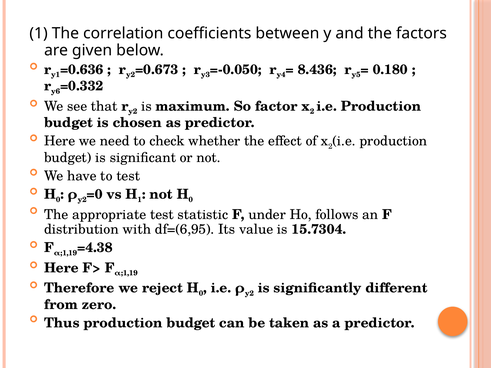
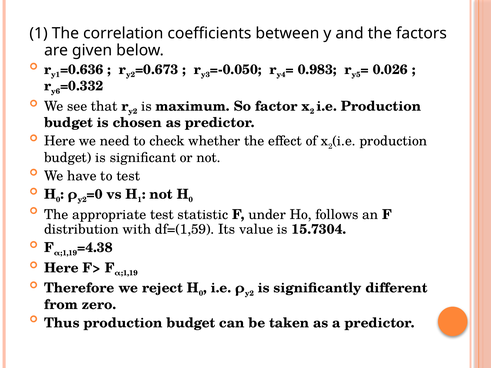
8.436: 8.436 -> 0.983 (317, 70)
0.180: 0.180 -> 0.026 (390, 70)
df=(6,95: df=(6,95 -> df=(1,59 (185, 229)
